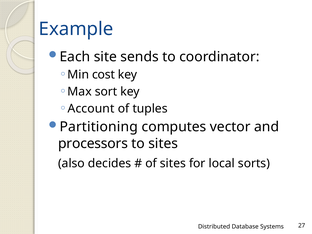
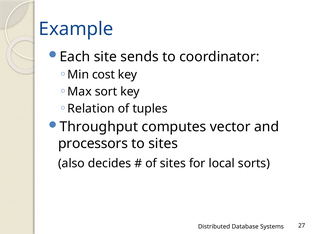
Account: Account -> Relation (91, 109)
Partitioning: Partitioning -> Throughput (99, 127)
